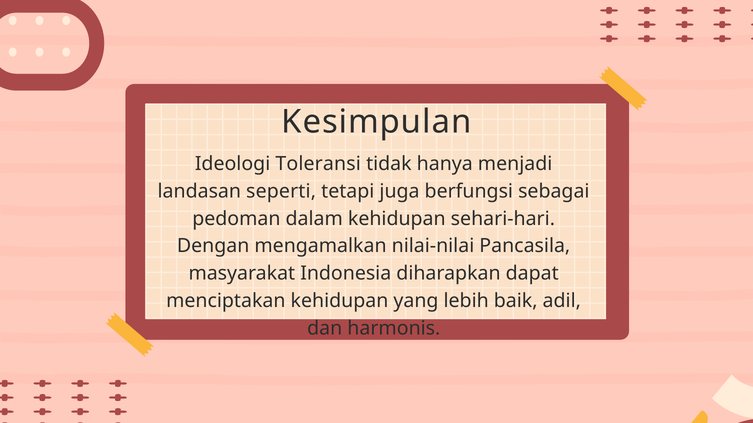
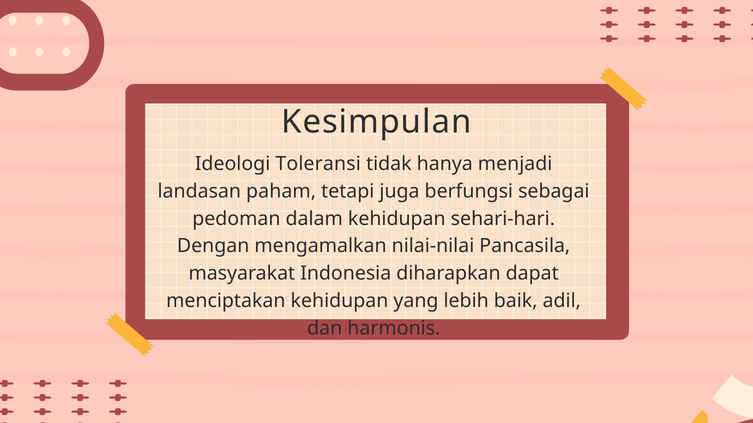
seperti: seperti -> paham (281, 191)
